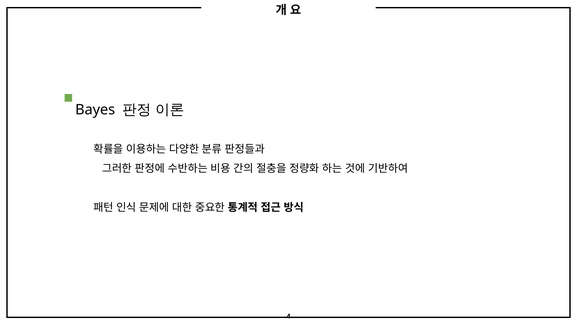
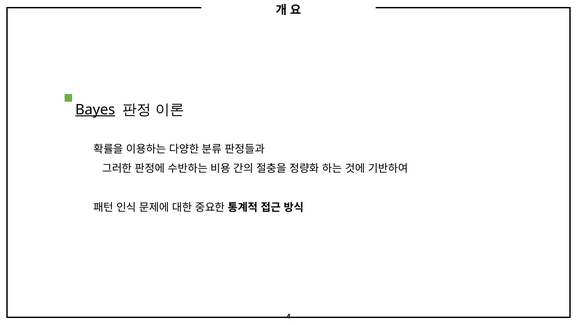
Bayes underline: none -> present (95, 109)
